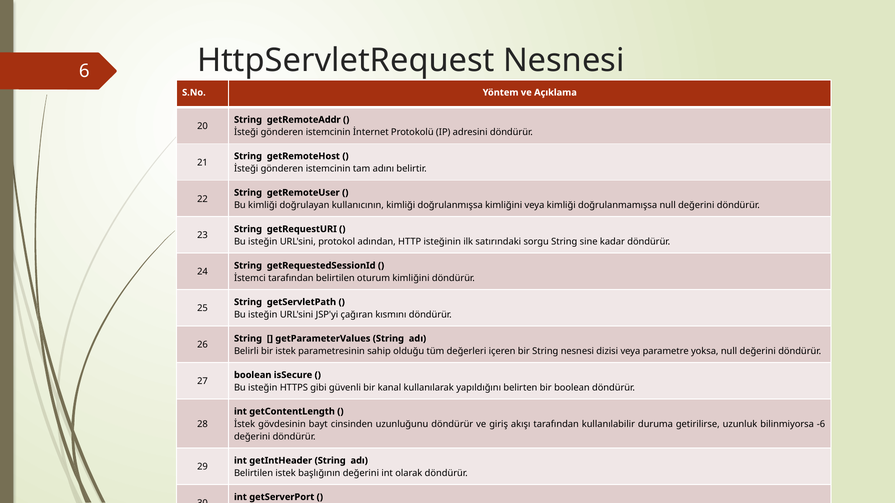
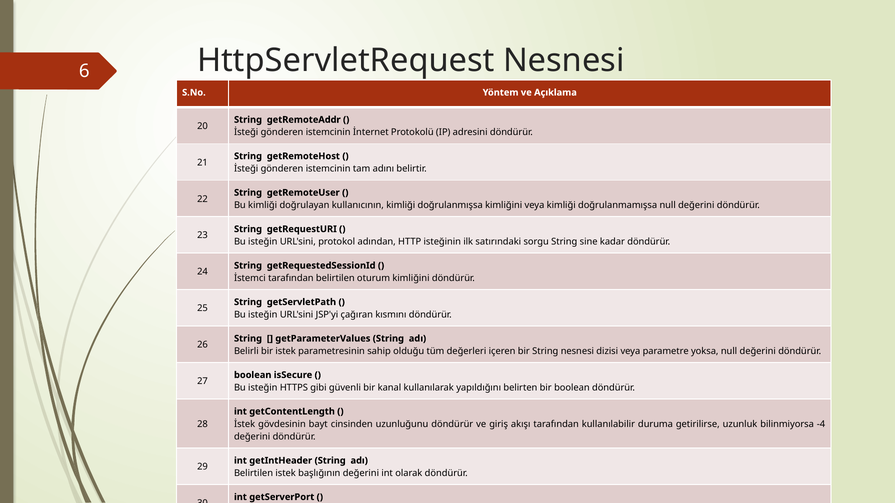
-6: -6 -> -4 (821, 424)
